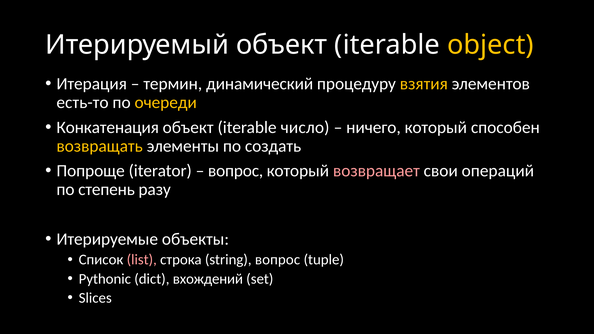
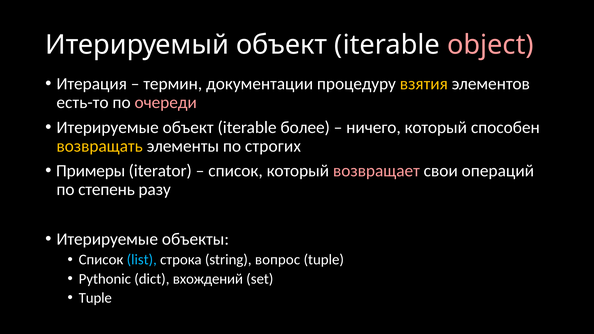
object colour: yellow -> pink (490, 45)
динамический: динамический -> документации (260, 84)
очереди colour: yellow -> pink (166, 103)
Конкатенация: Конкатенация -> Итерируемые (108, 127)
число: число -> более (305, 127)
создать: создать -> строгих (273, 146)
Попроще: Попроще -> Примеры (91, 171)
вопрос: вопрос -> список (236, 171)
list colour: pink -> light blue (142, 260)
Slices: Slices -> Tuple (95, 298)
